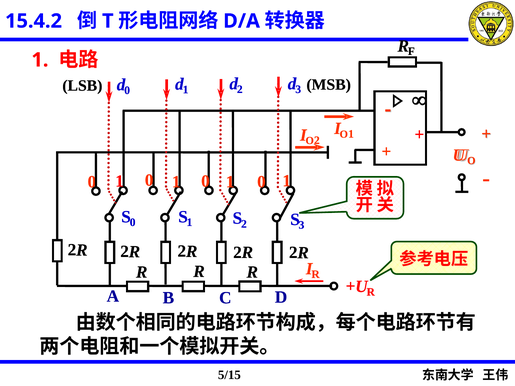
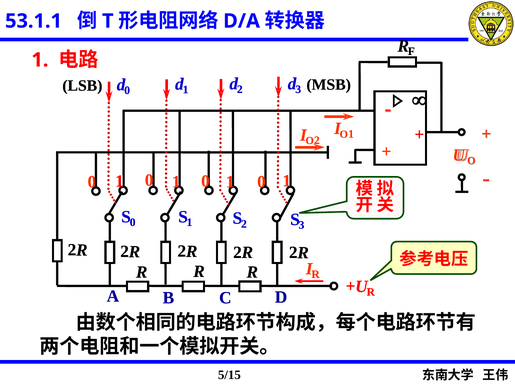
15.4.2: 15.4.2 -> 53.1.1 (34, 21)
